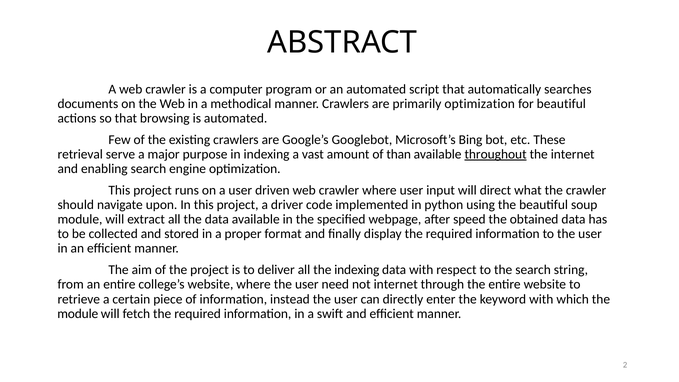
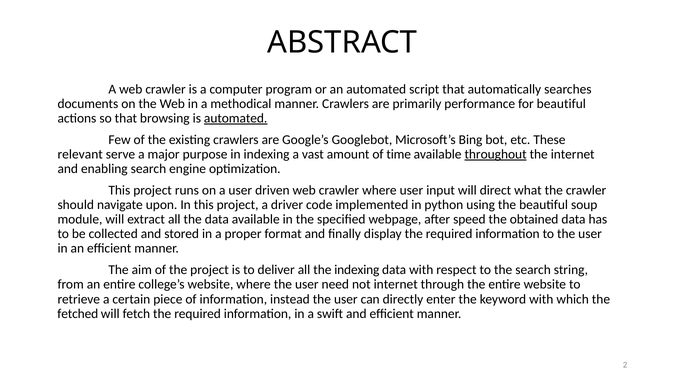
primarily optimization: optimization -> performance (480, 104)
automated underline: none -> present (236, 118)
retrieval: retrieval -> relevant (80, 154)
than: than -> time (399, 154)
module: module -> fetched (78, 314)
